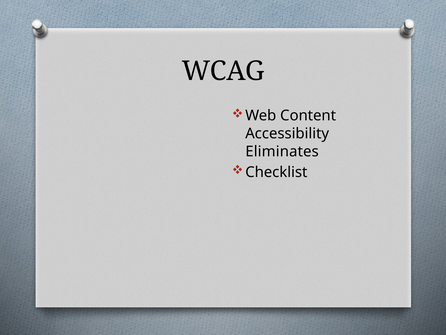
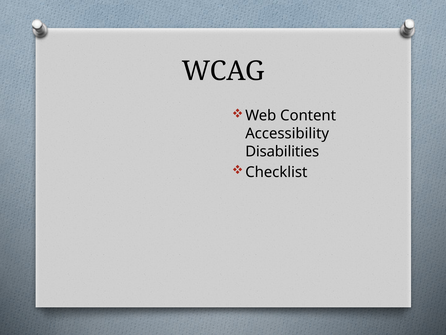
Eliminates: Eliminates -> Disabilities (282, 151)
